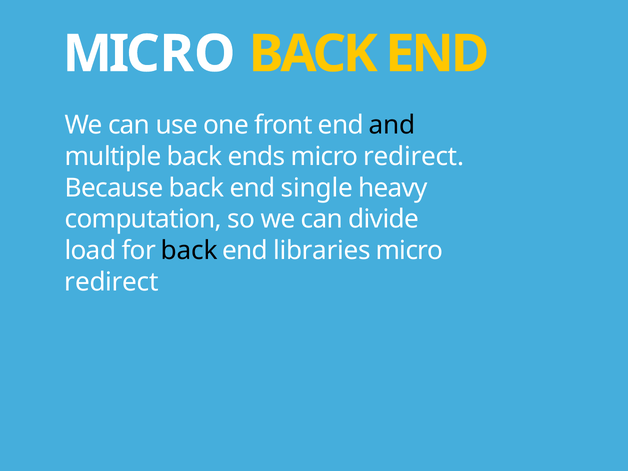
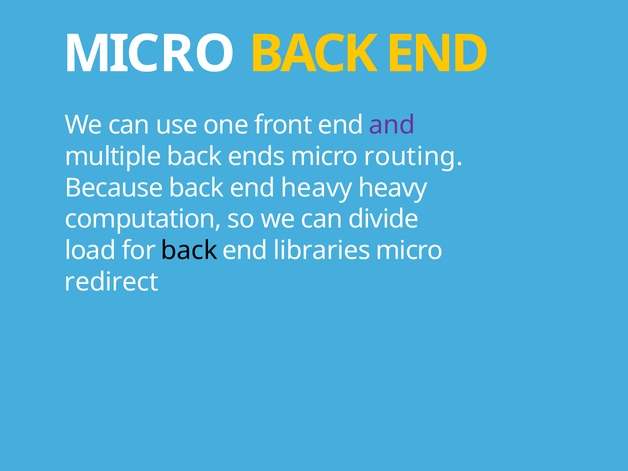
and colour: black -> purple (392, 125)
ends micro redirect: redirect -> routing (413, 157)
end single: single -> heavy (317, 188)
